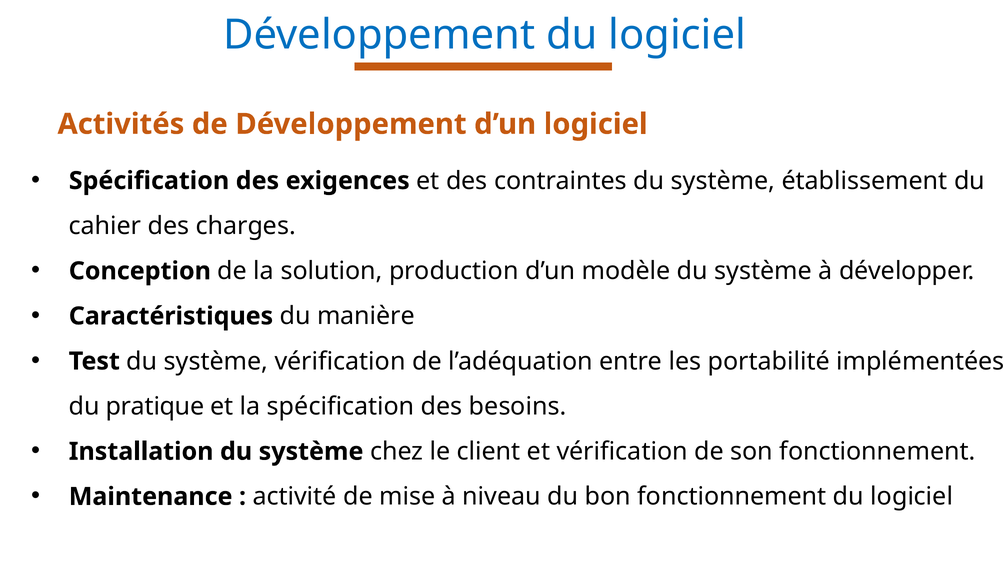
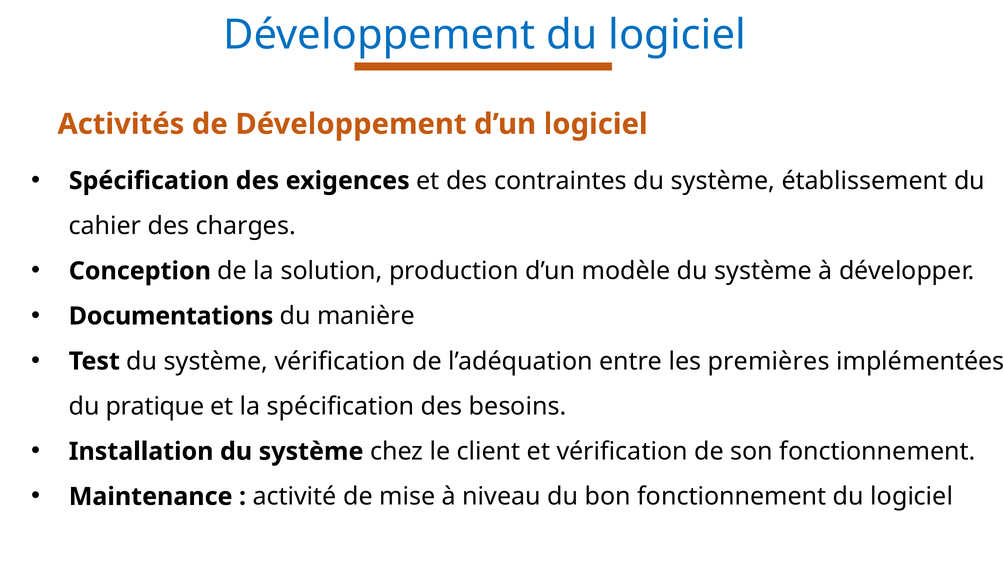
Caractéristiques: Caractéristiques -> Documentations (171, 316)
portabilité: portabilité -> premières (769, 361)
